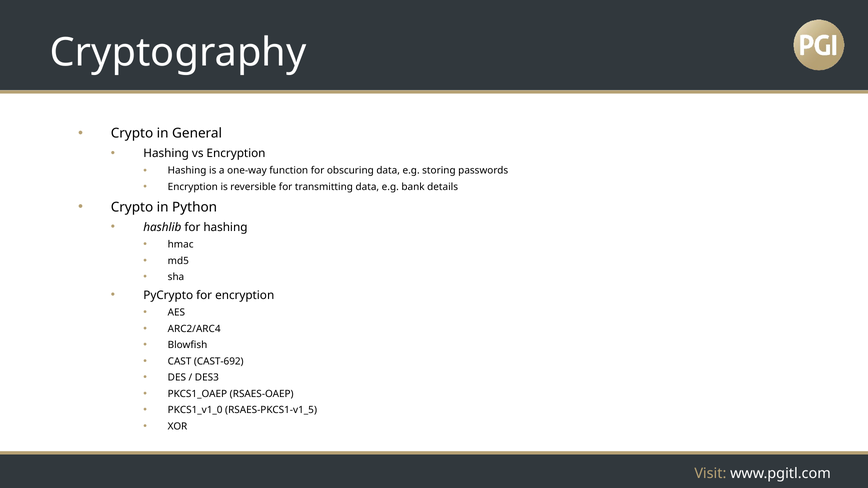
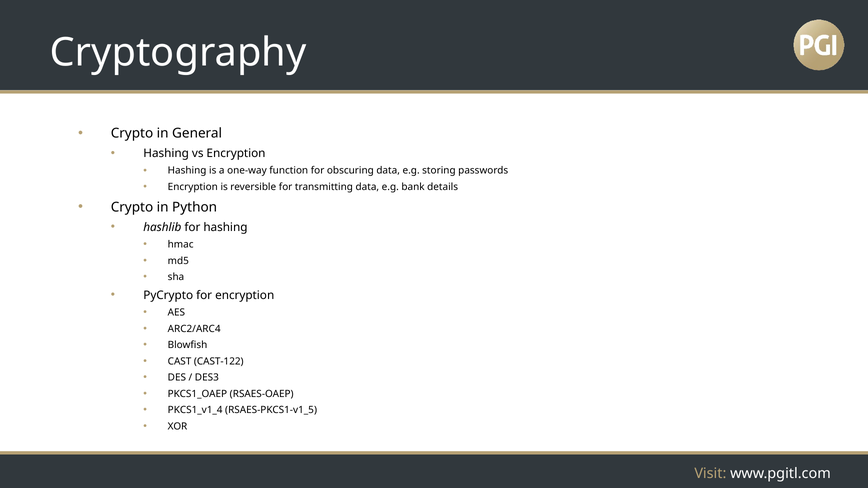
CAST-692: CAST-692 -> CAST-122 (219, 361)
PKCS1_v1_0: PKCS1_v1_0 -> PKCS1_v1_4 (195, 410)
